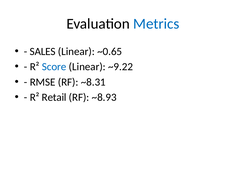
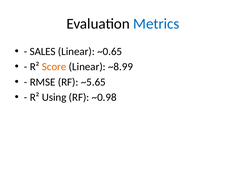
Score colour: blue -> orange (54, 67)
~9.22: ~9.22 -> ~8.99 (121, 67)
~8.31: ~8.31 -> ~5.65 (93, 82)
Retail: Retail -> Using (54, 98)
~8.93: ~8.93 -> ~0.98 (104, 98)
